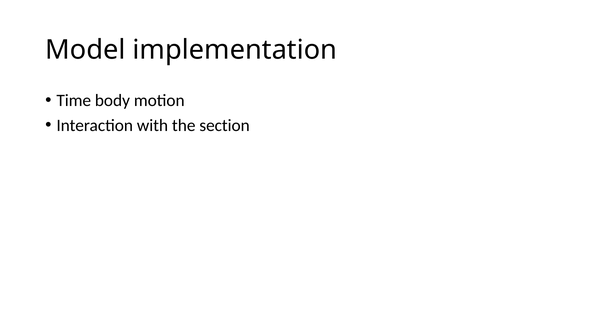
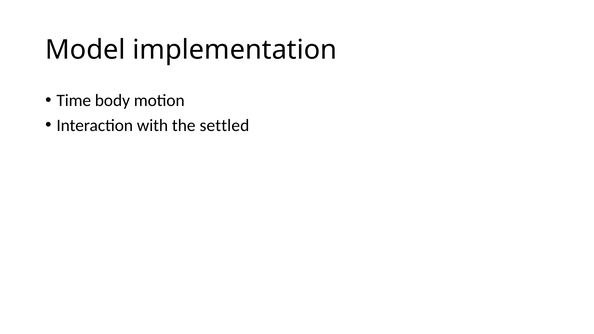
section: section -> settled (224, 125)
